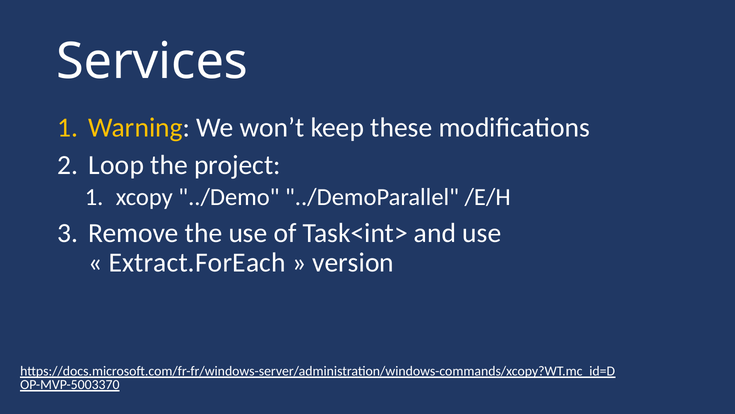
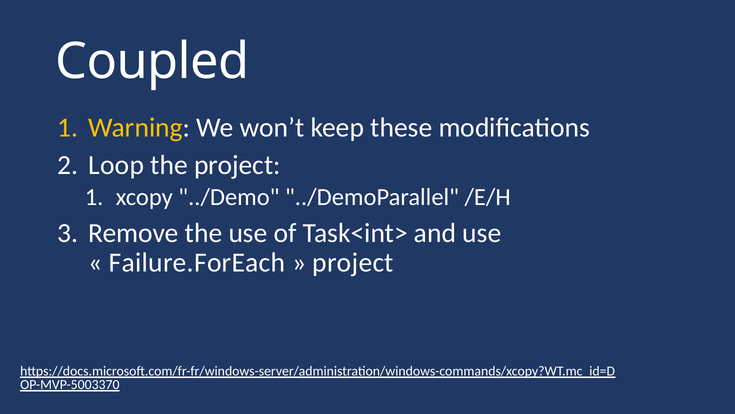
Services: Services -> Coupled (152, 62)
Extract.ForEach: Extract.ForEach -> Failure.ForEach (197, 262)
version: version -> project (353, 262)
